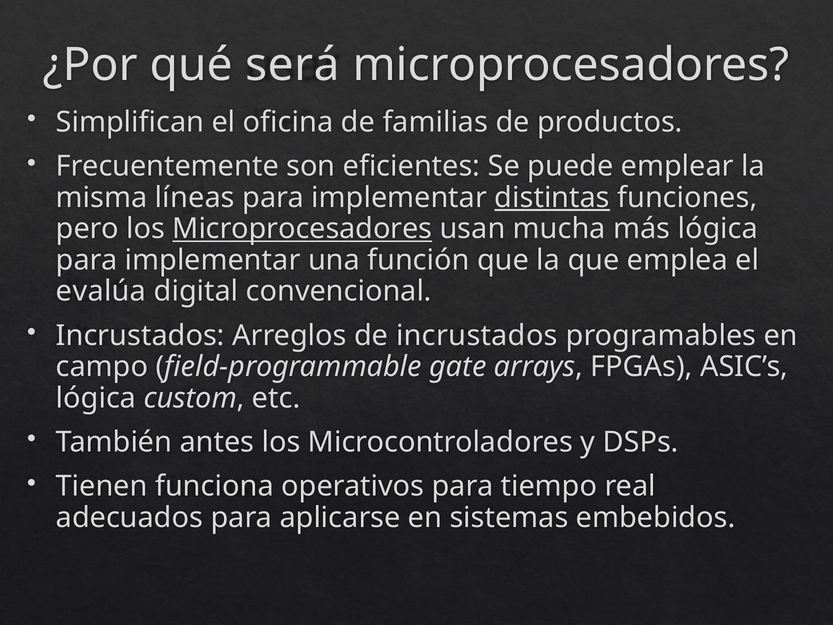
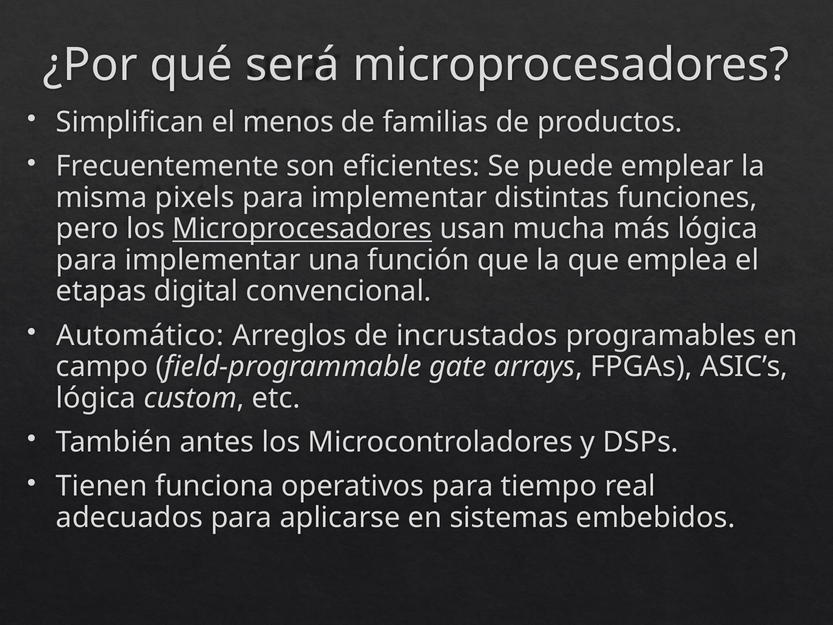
oficina: oficina -> menos (288, 122)
líneas: líneas -> pixels (195, 198)
distintas underline: present -> none (552, 198)
evalúa: evalúa -> etapas (101, 291)
Incrustados: Incrustados -> Automático (140, 335)
